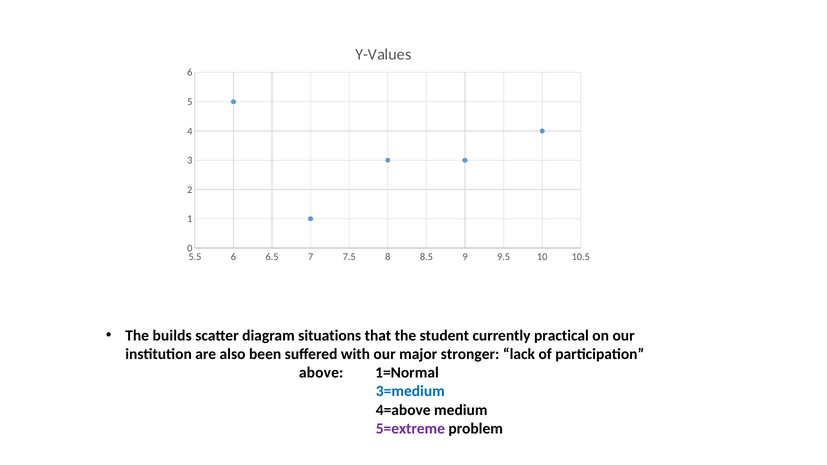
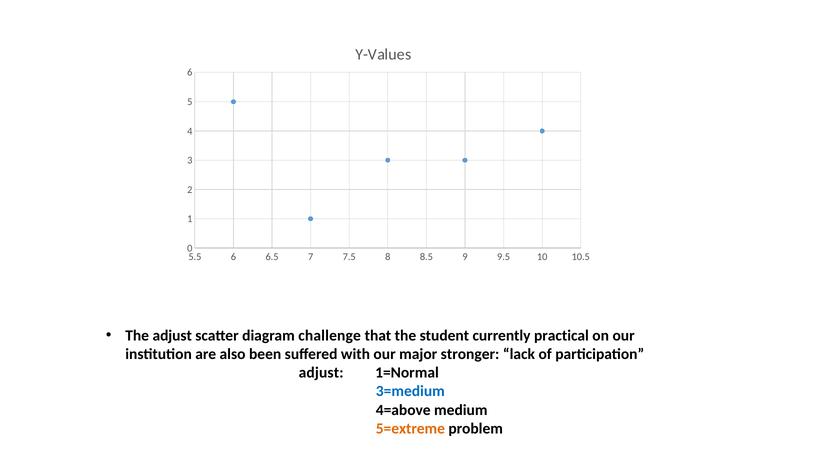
The builds: builds -> adjust (172, 336)
situations: situations -> challenge (330, 336)
above: above -> adjust (321, 373)
5=extreme colour: purple -> orange (410, 429)
